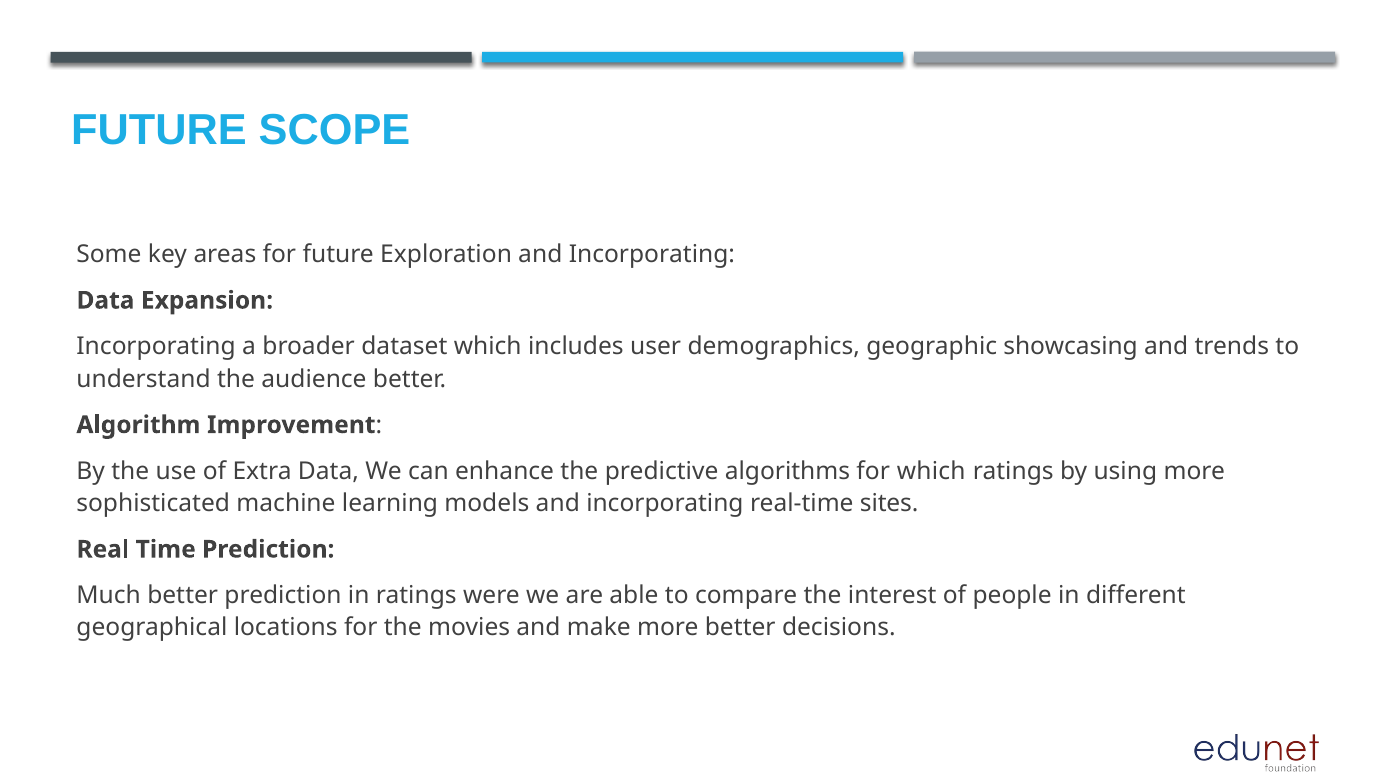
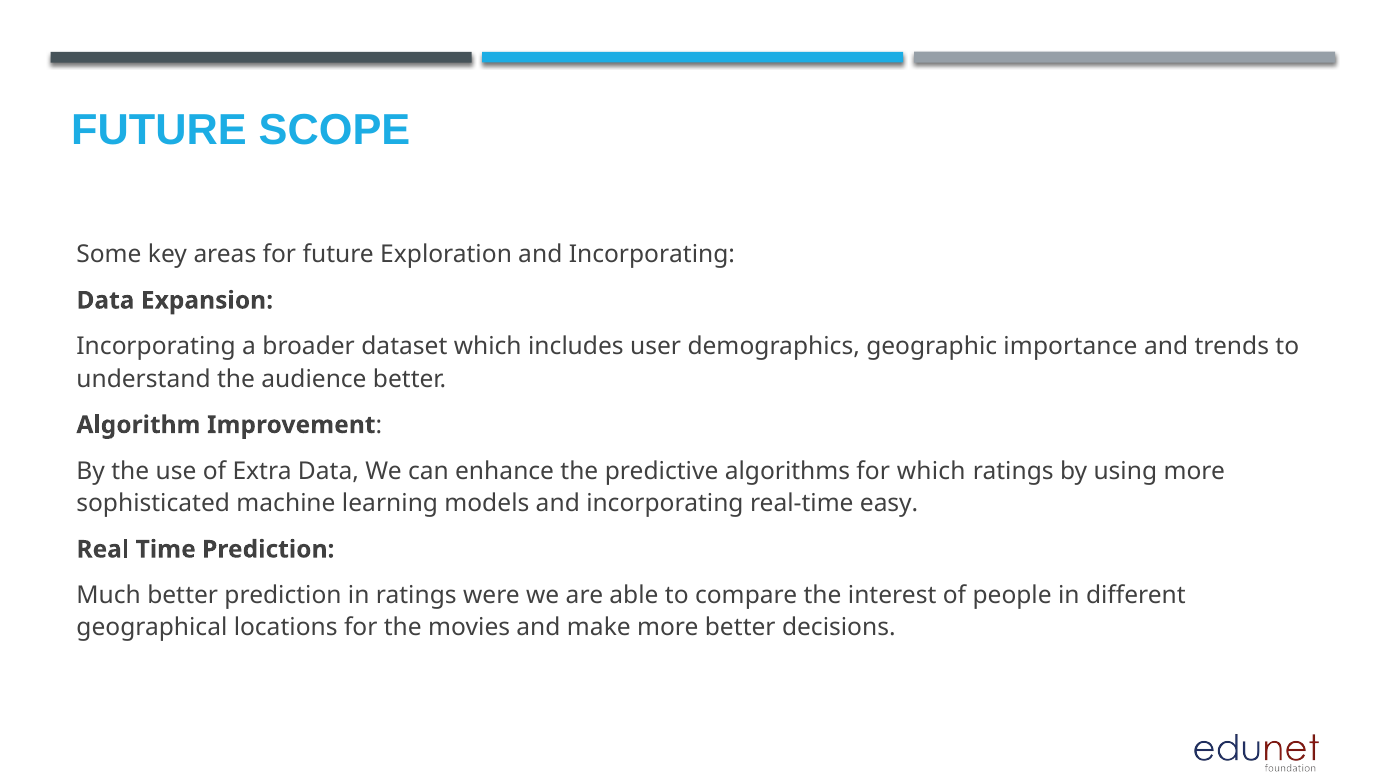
showcasing: showcasing -> importance (1070, 346)
sites: sites -> easy (889, 503)
